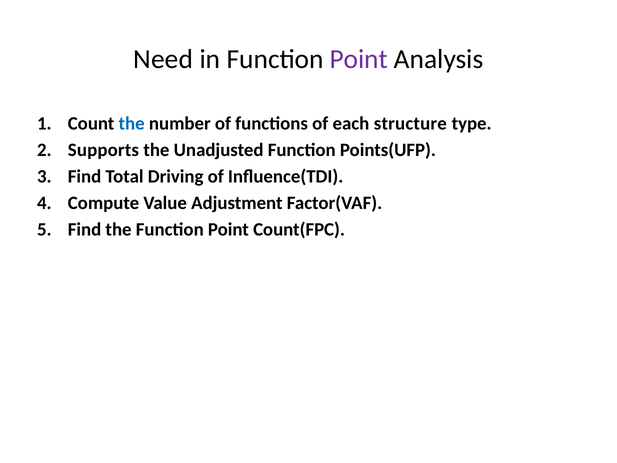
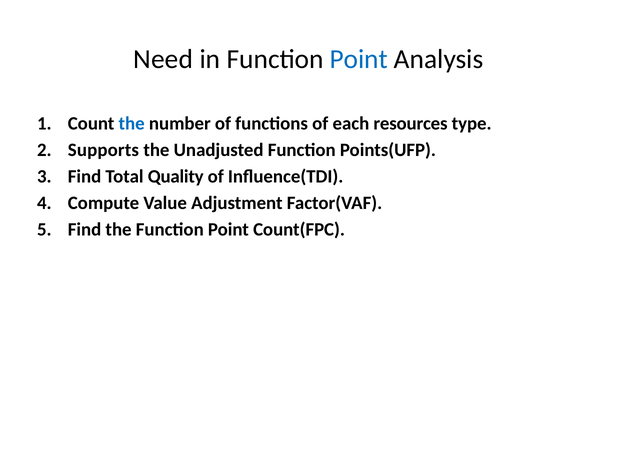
Point colour: purple -> blue (359, 59)
structure: structure -> resources (411, 124)
Driving: Driving -> Quality (176, 176)
